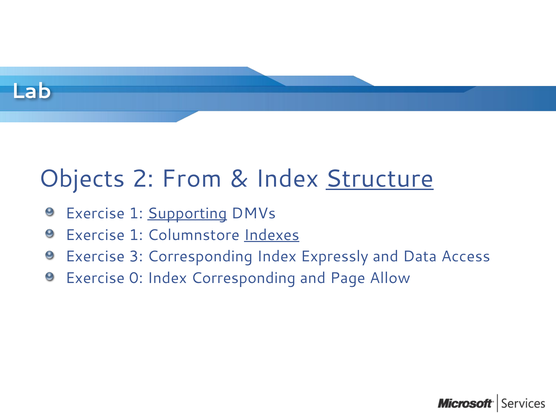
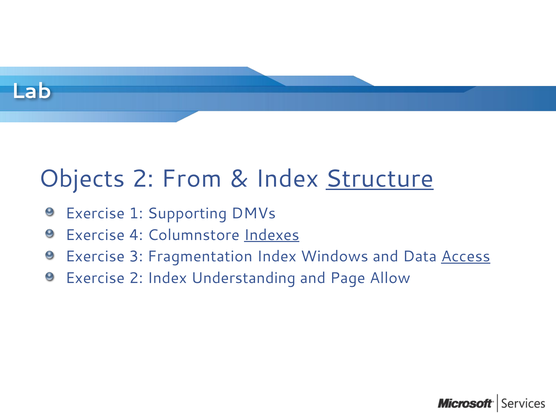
Supporting underline: present -> none (187, 213)
1: 1 -> 4 (136, 235)
3 Corresponding: Corresponding -> Fragmentation (200, 257)
Expressly: Expressly -> Windows (335, 257)
Access underline: none -> present (466, 257)
Exercise 0: 0 -> 2 (136, 278)
Index Corresponding: Corresponding -> Understanding (243, 278)
